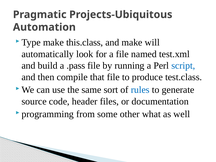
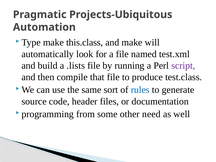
.pass: .pass -> .lists (76, 66)
script colour: blue -> purple (183, 66)
what: what -> need (151, 114)
